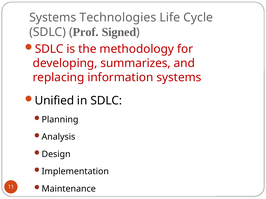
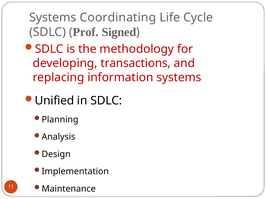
Technologies: Technologies -> Coordinating (118, 17)
summarizes: summarizes -> transactions (136, 63)
